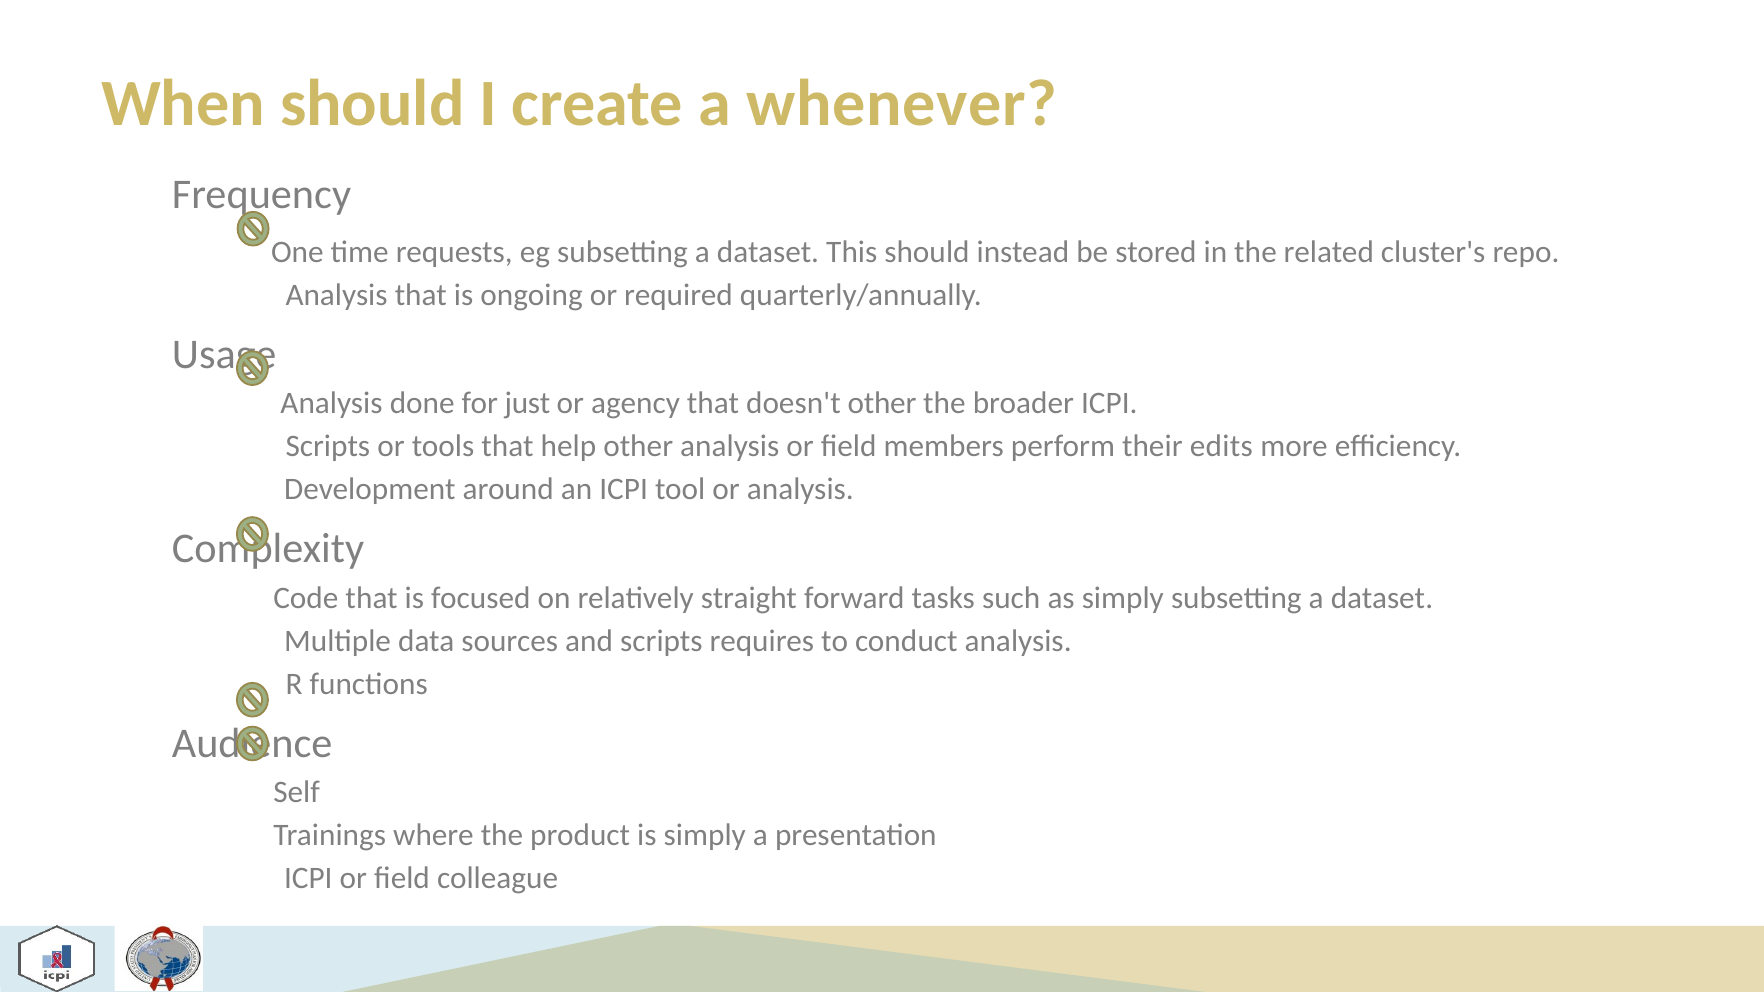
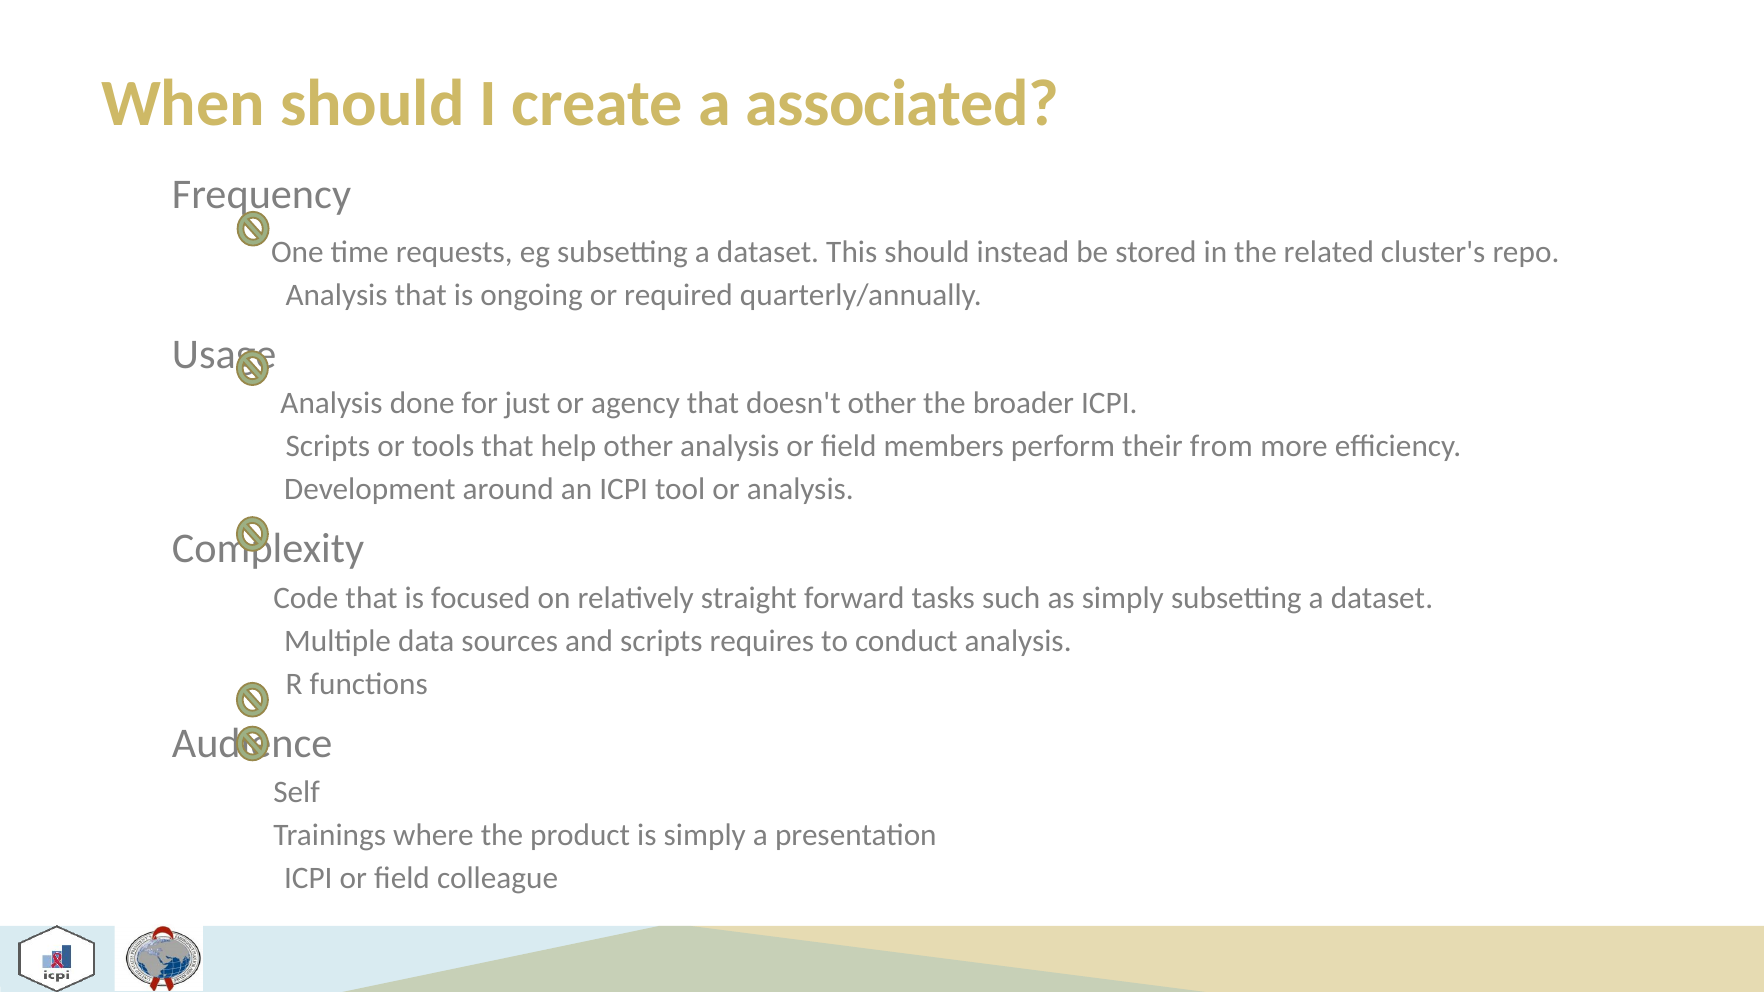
whenever: whenever -> associated (902, 104)
edits: edits -> from (1221, 447)
